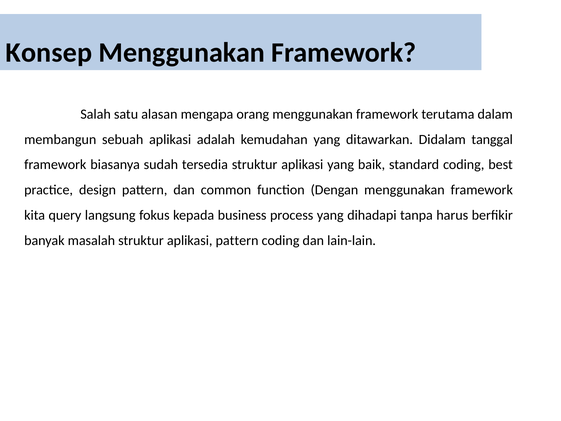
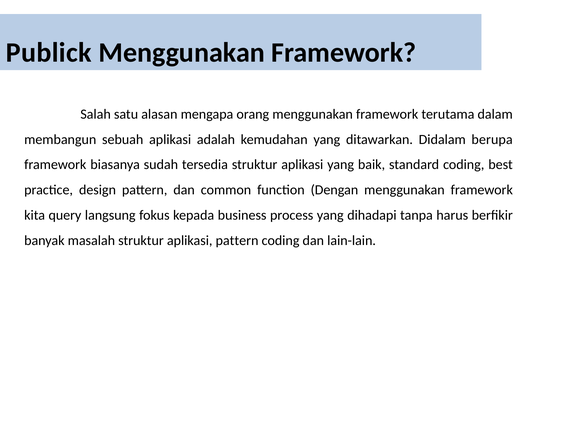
Konsep: Konsep -> Publick (49, 52)
tanggal: tanggal -> berupa (492, 139)
